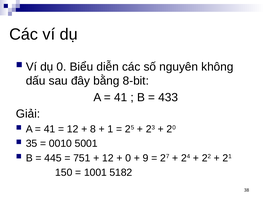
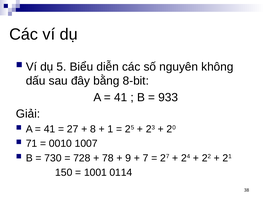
dụ 0: 0 -> 5 (61, 67)
433: 433 -> 933 (168, 97)
12: 12 -> 27 (73, 129)
35: 35 -> 71 (32, 143)
5001: 5001 -> 1007 (86, 143)
445: 445 -> 730 (53, 158)
751: 751 -> 728 (82, 158)
12: 12 -> 78 (108, 158)
0: 0 -> 9 (128, 158)
9: 9 -> 7 (146, 158)
5182: 5182 -> 0114 (121, 172)
